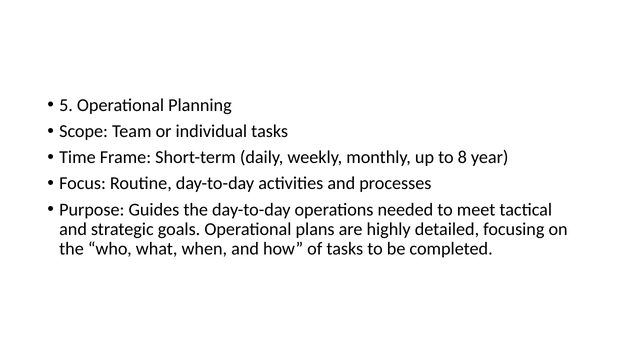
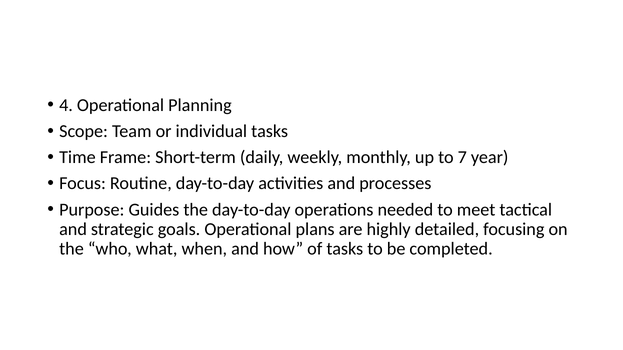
5: 5 -> 4 (66, 105)
8: 8 -> 7 (462, 158)
